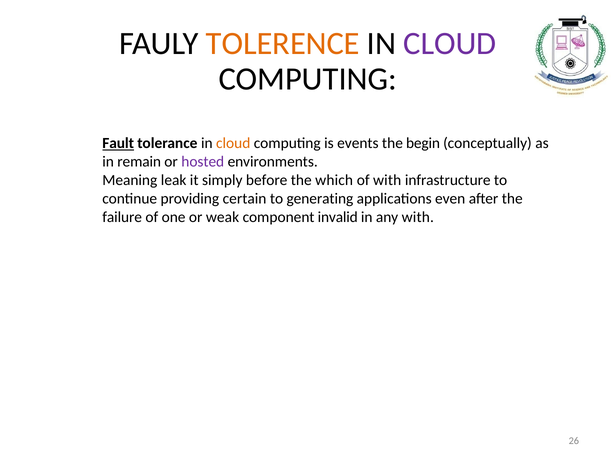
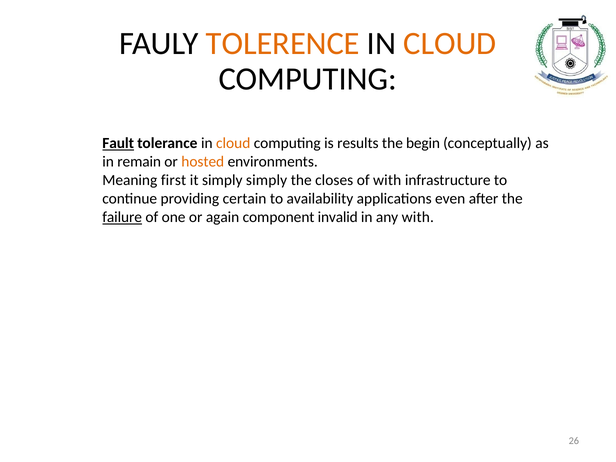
CLOUD colour: purple -> orange (450, 44)
events: events -> results (358, 143)
hosted colour: purple -> orange (203, 162)
leak: leak -> first (174, 180)
simply before: before -> simply (267, 180)
which: which -> closes (334, 180)
generating: generating -> availability (320, 199)
failure underline: none -> present (122, 217)
weak: weak -> again (223, 217)
